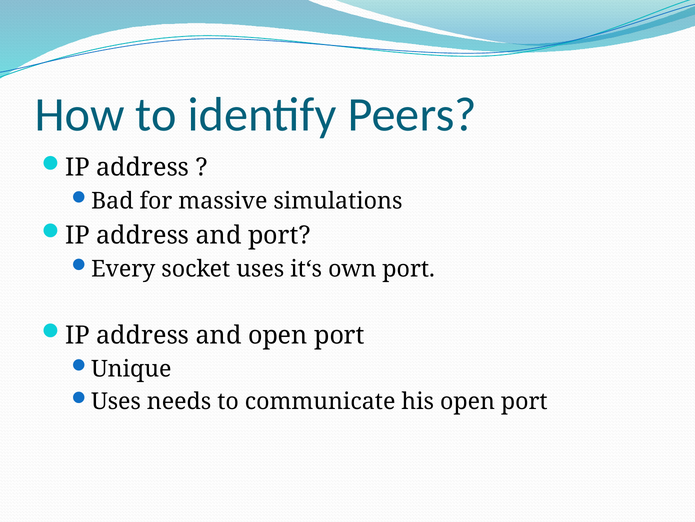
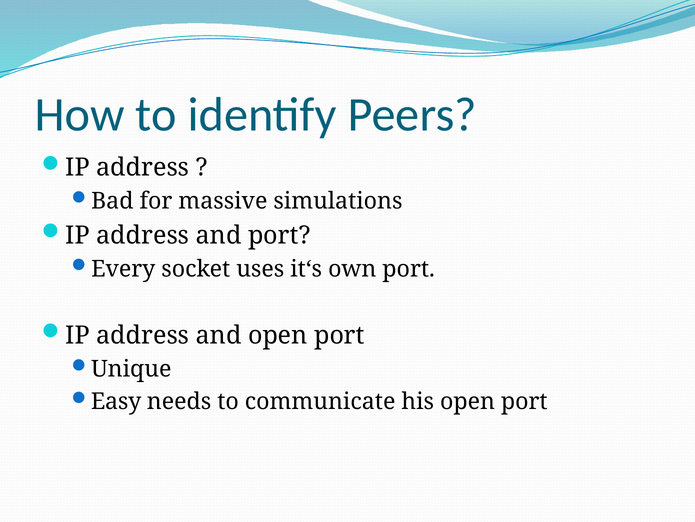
Uses: Uses -> Easy (116, 401)
